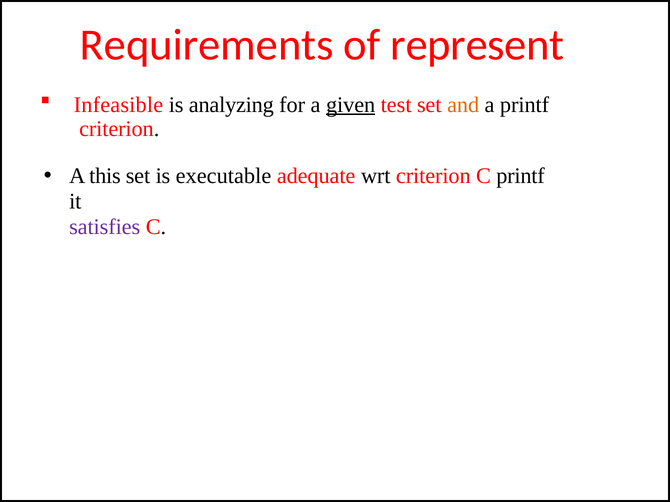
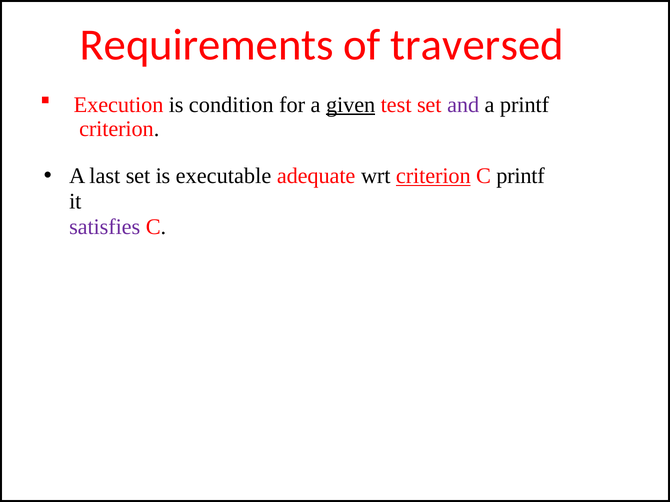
represent: represent -> traversed (477, 45)
Infeasible: Infeasible -> Execution (119, 105)
analyzing: analyzing -> condition (231, 105)
and colour: orange -> purple (463, 105)
this: this -> last (105, 176)
criterion underline: none -> present (433, 176)
